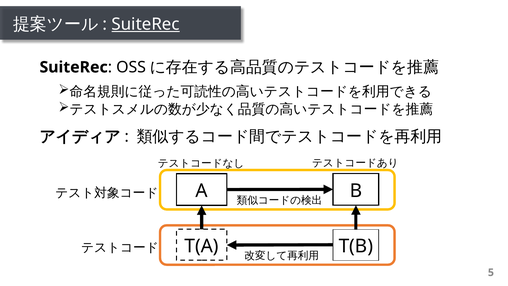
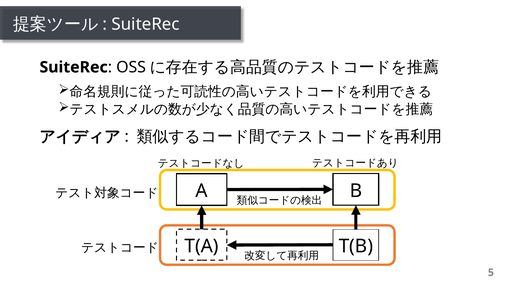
SuiteRec underline: present -> none (146, 24)
